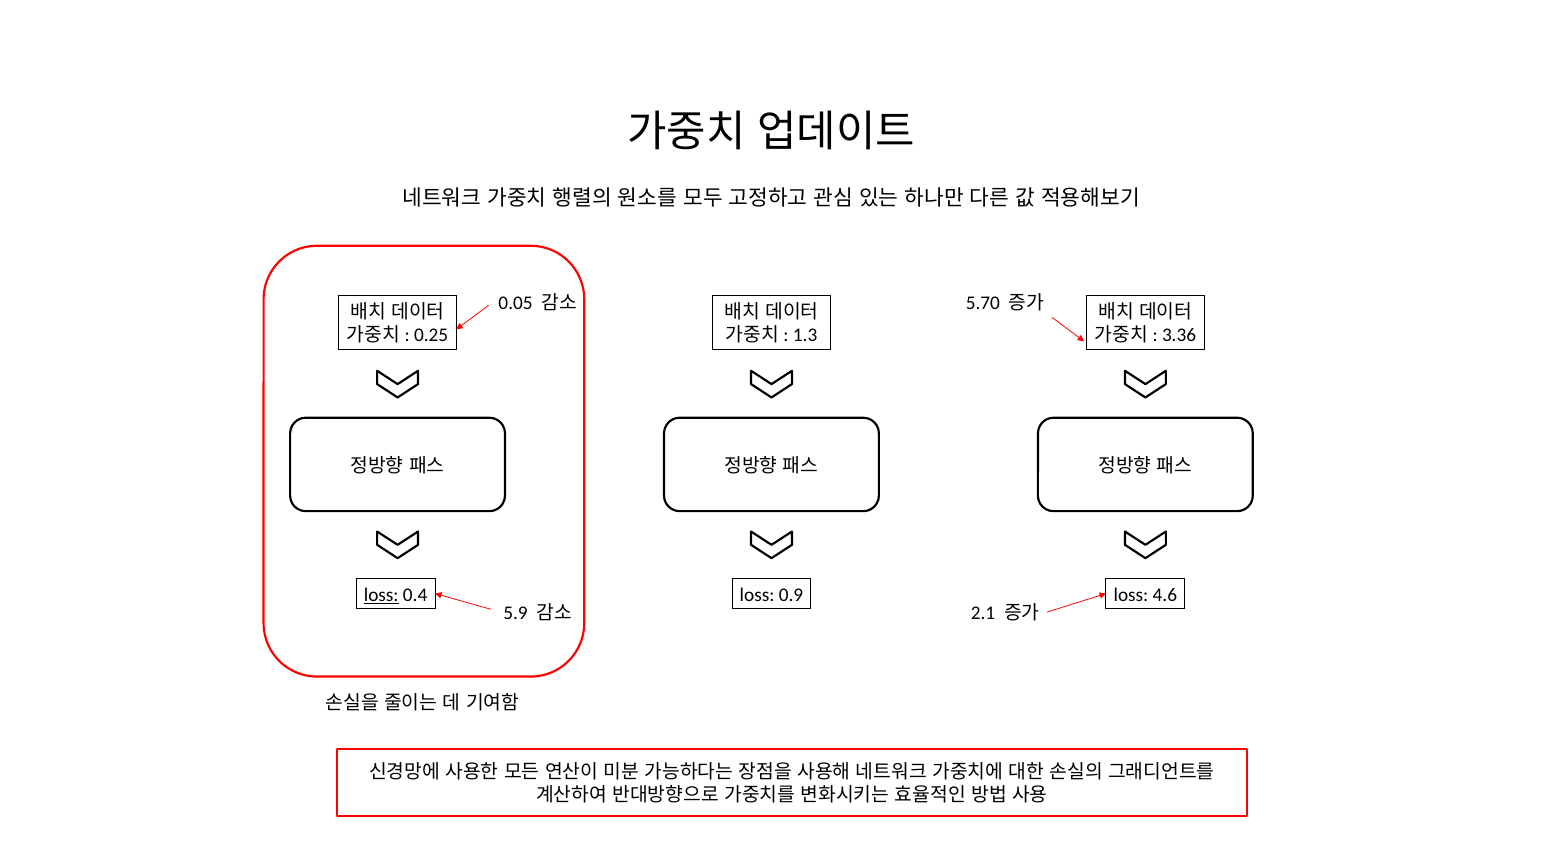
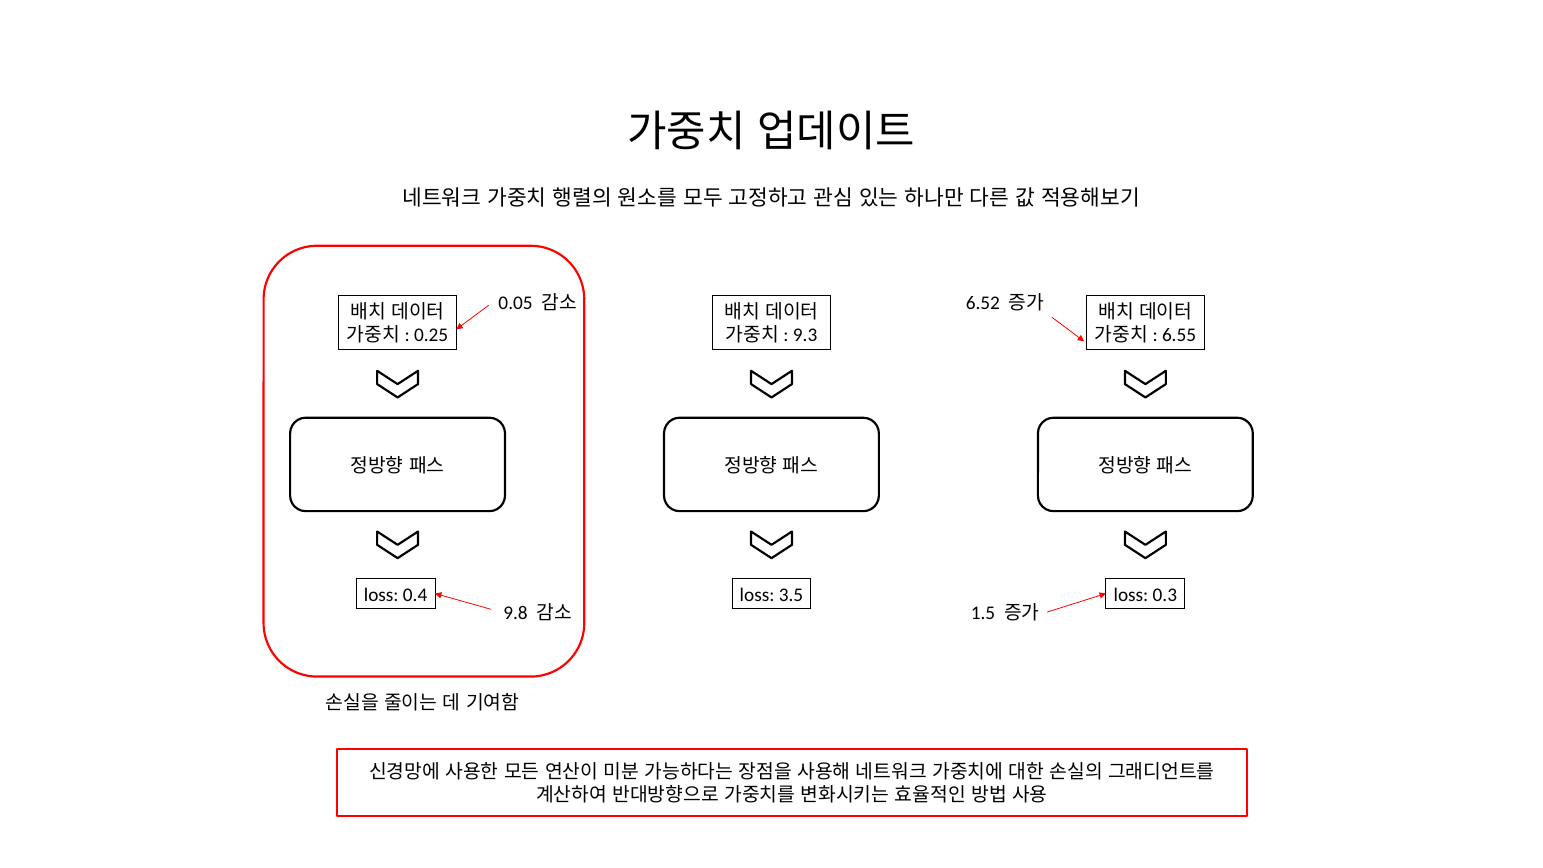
5.70: 5.70 -> 6.52 (983, 303)
1.3: 1.3 -> 9.3 (805, 335)
3.36: 3.36 -> 6.55 (1179, 335)
loss underline: present -> none (381, 595)
0.9: 0.9 -> 3.5 (791, 595)
4.6: 4.6 -> 0.3 (1165, 595)
5.9: 5.9 -> 9.8 (516, 613)
2.1: 2.1 -> 1.5 (983, 613)
